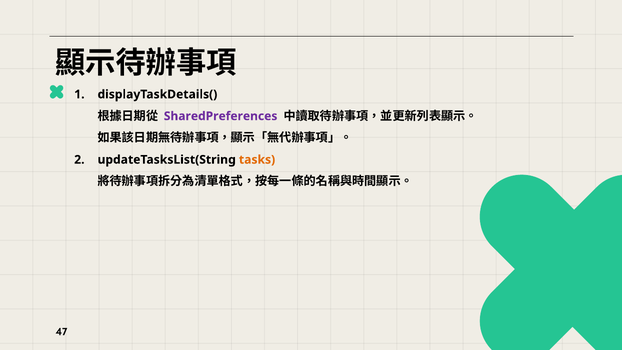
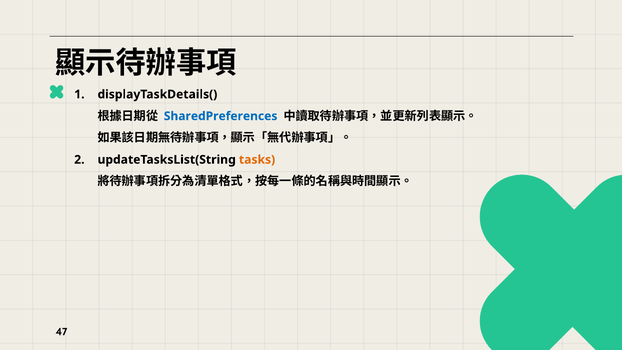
SharedPreferences colour: purple -> blue (221, 116)
